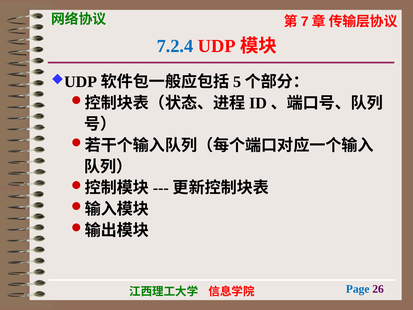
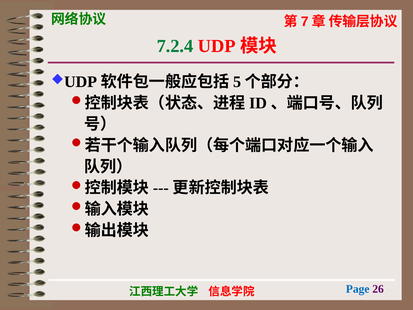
7.2.4 colour: blue -> green (175, 46)
